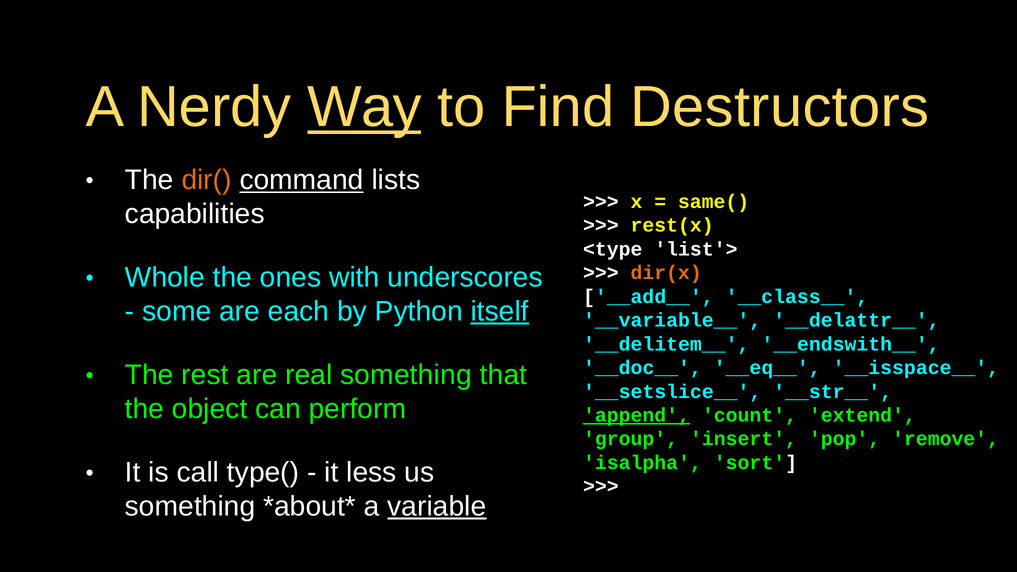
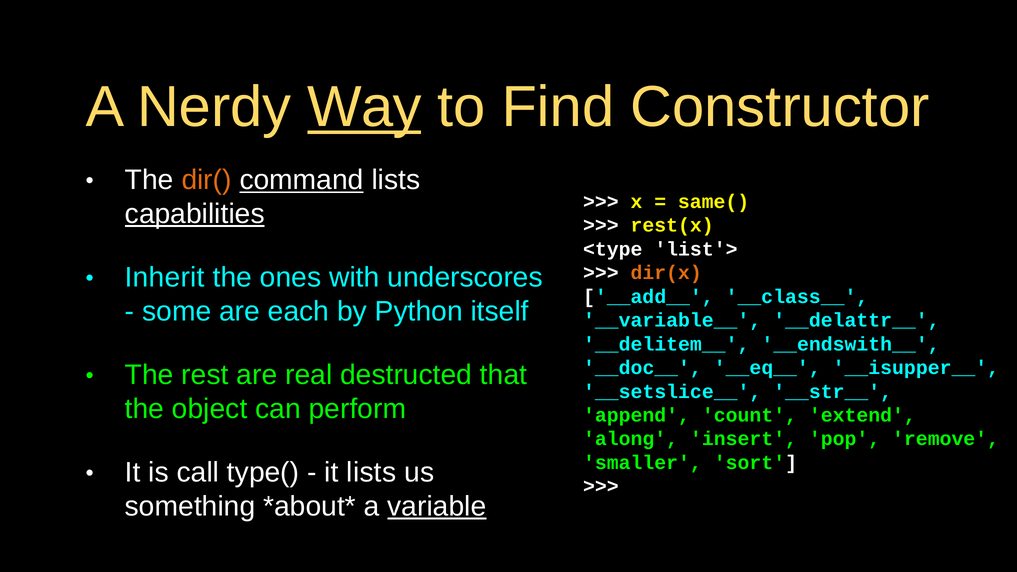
Destructors: Destructors -> Constructor (780, 107)
capabilities underline: none -> present (195, 214)
Whole: Whole -> Inherit (165, 278)
itself underline: present -> none (500, 311)
__isspace__: __isspace__ -> __isupper__ (916, 368)
real something: something -> destructed (406, 375)
append underline: present -> none (637, 415)
group: group -> along (631, 439)
isalpha: isalpha -> smaller (642, 463)
it less: less -> lists (371, 473)
